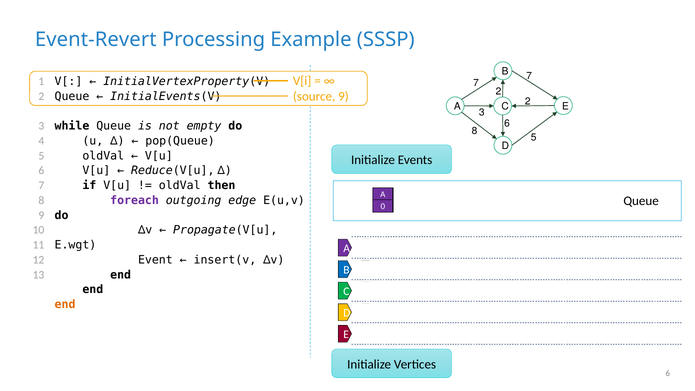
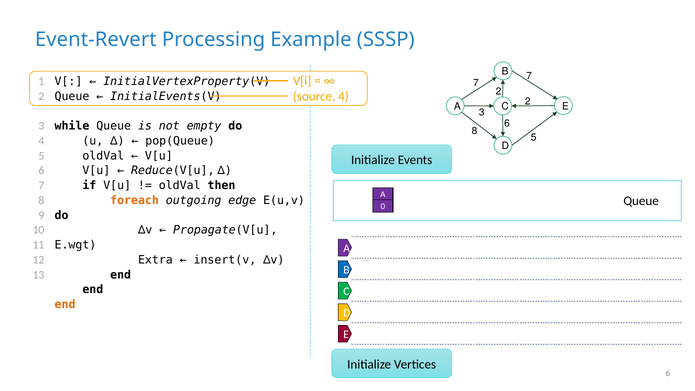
source 9: 9 -> 4 (343, 97)
foreach colour: purple -> orange (135, 200)
Event: Event -> Extra (155, 260)
